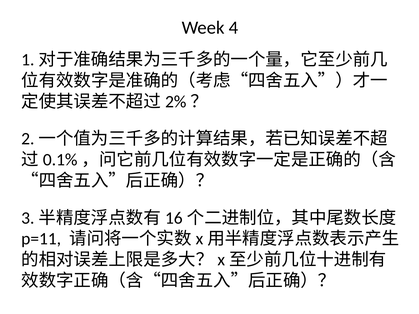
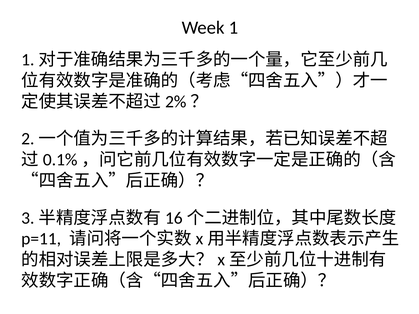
4: 4 -> 1 (233, 28)
